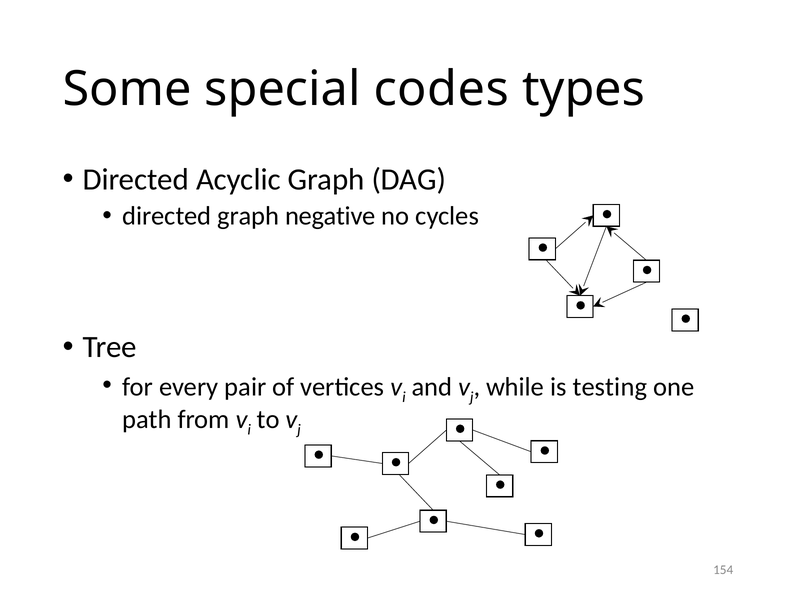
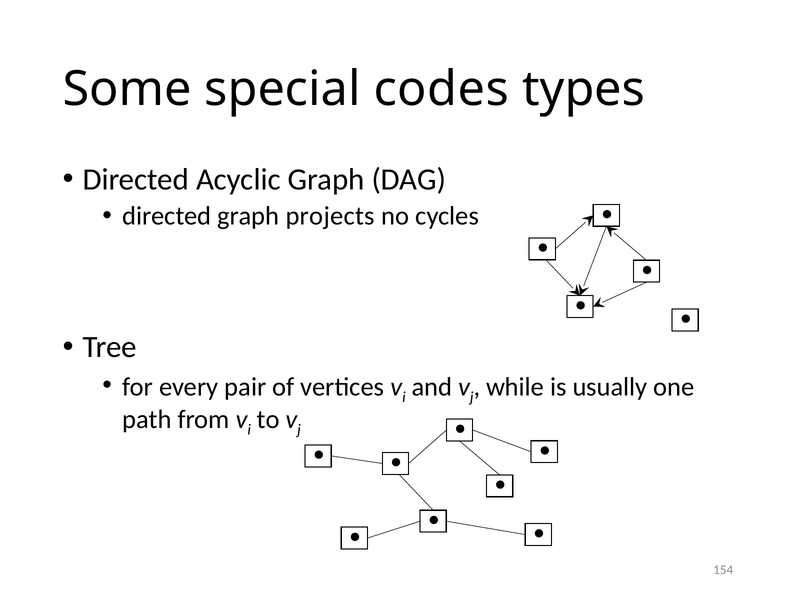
negative: negative -> projects (330, 216)
testing: testing -> usually (610, 387)
